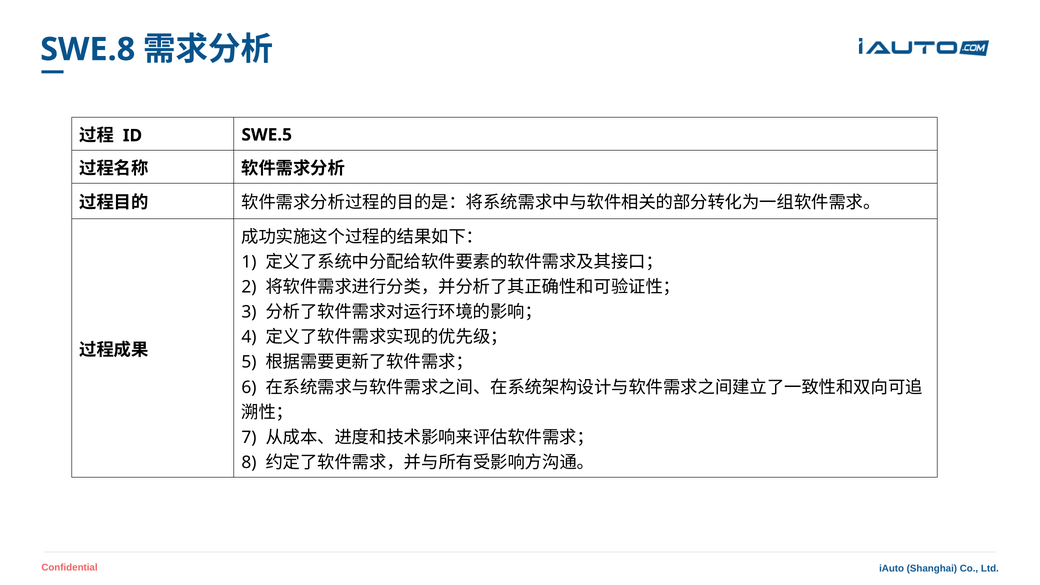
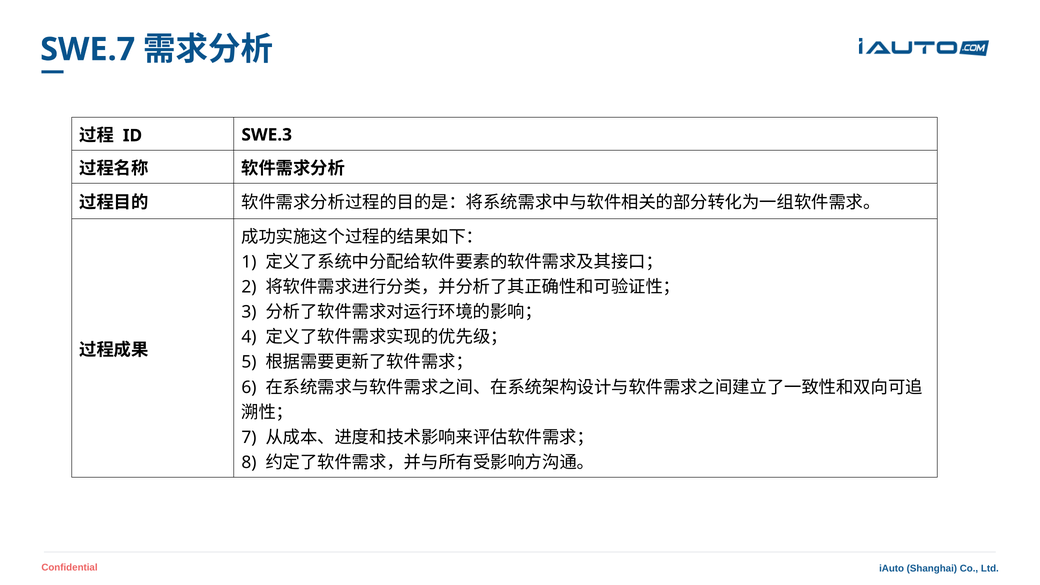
SWE.8: SWE.8 -> SWE.7 (88, 49)
SWE.5: SWE.5 -> SWE.3 (267, 135)
